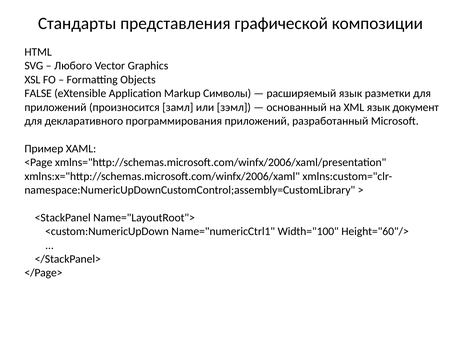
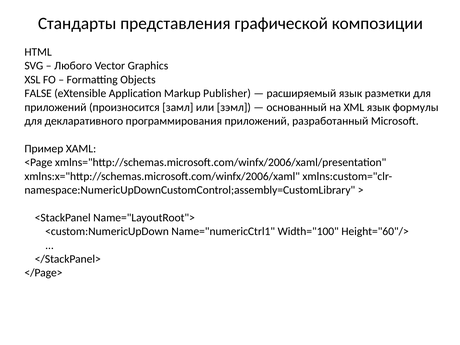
Символы: Символы -> Publisher (227, 93)
документ: документ -> формулы (416, 107)
